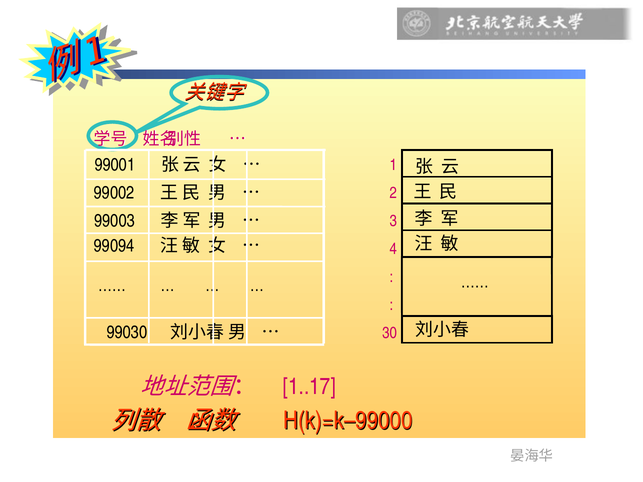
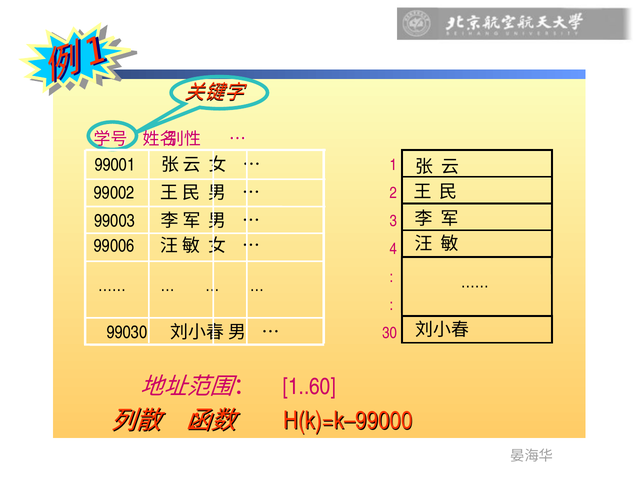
99094: 99094 -> 99006 (114, 246)
1..17: 1..17 -> 1..60 (309, 387)
